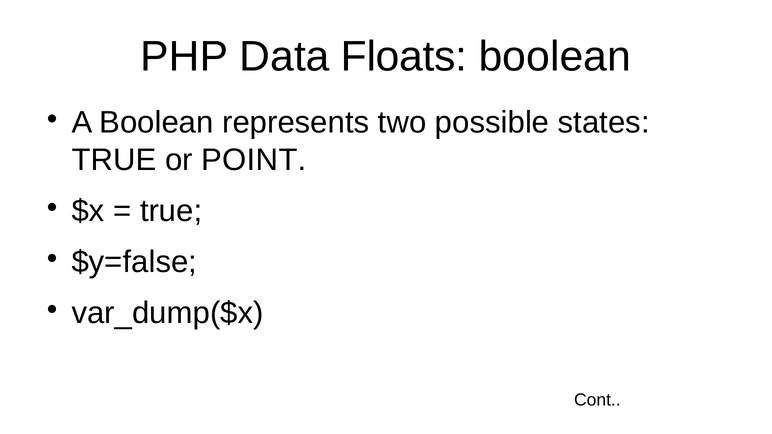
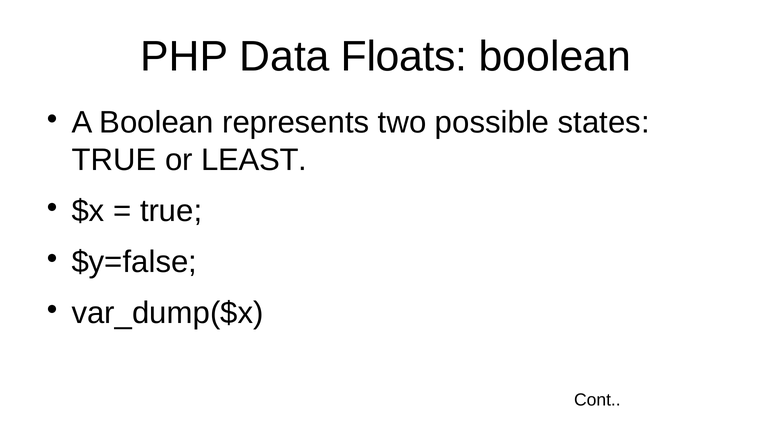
POINT: POINT -> LEAST (254, 160)
